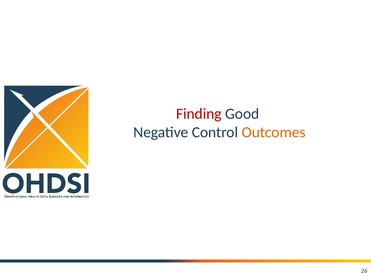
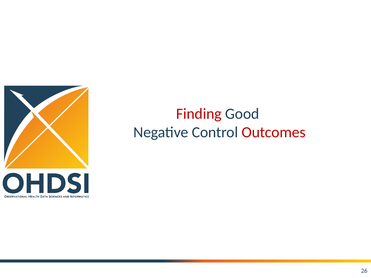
Outcomes colour: orange -> red (274, 132)
